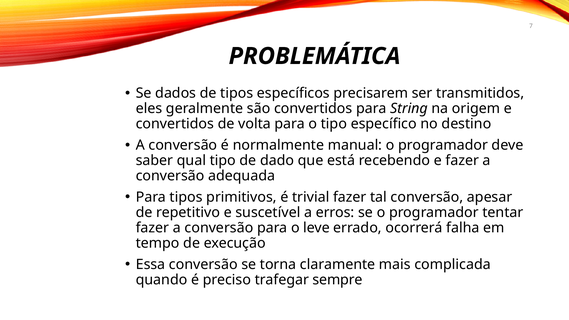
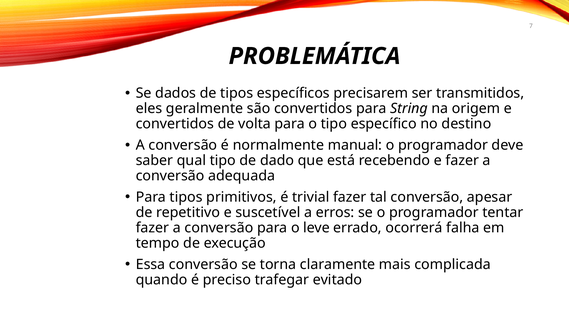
sempre: sempre -> evitado (337, 280)
